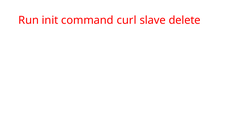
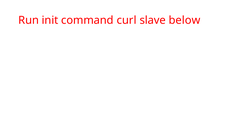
delete: delete -> below (185, 20)
